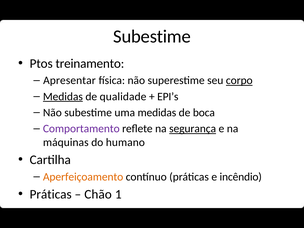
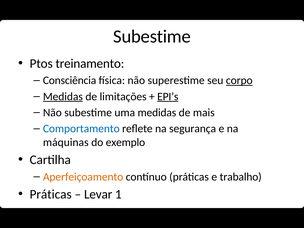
Apresentar: Apresentar -> Consciência (70, 80)
qualidade: qualidade -> limitações (123, 97)
EPI’s underline: none -> present (168, 97)
boca: boca -> mais (204, 113)
Comportamento colour: purple -> blue (81, 129)
segurança underline: present -> none (193, 129)
humano: humano -> exemplo (125, 142)
incêndio: incêndio -> trabalho (241, 177)
Chão: Chão -> Levar (98, 194)
